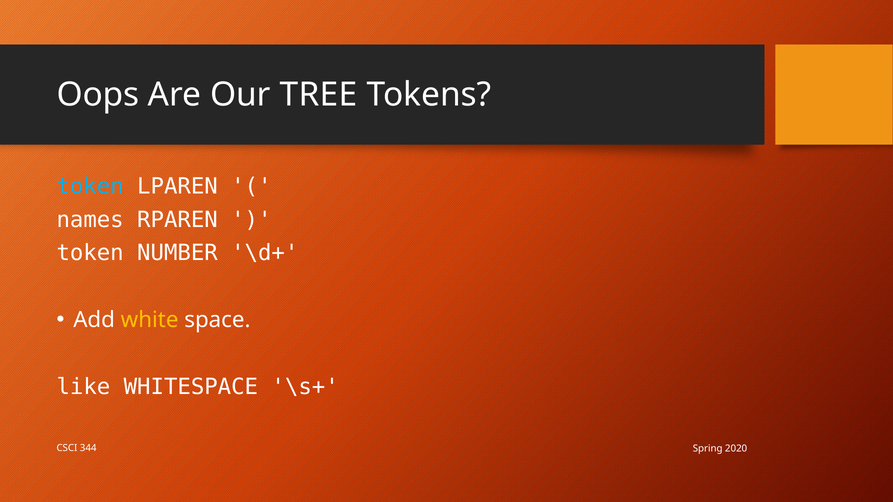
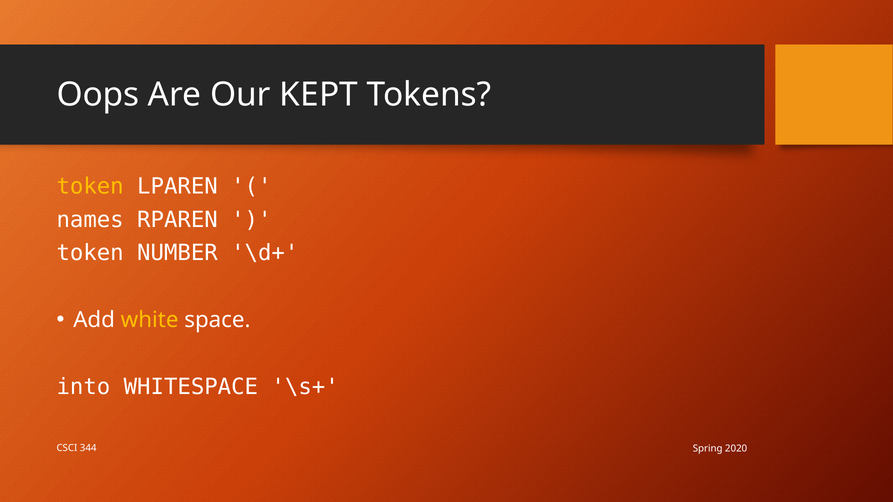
TREE: TREE -> KEPT (319, 95)
token colour: light blue -> yellow (90, 186)
like: like -> into (83, 387)
